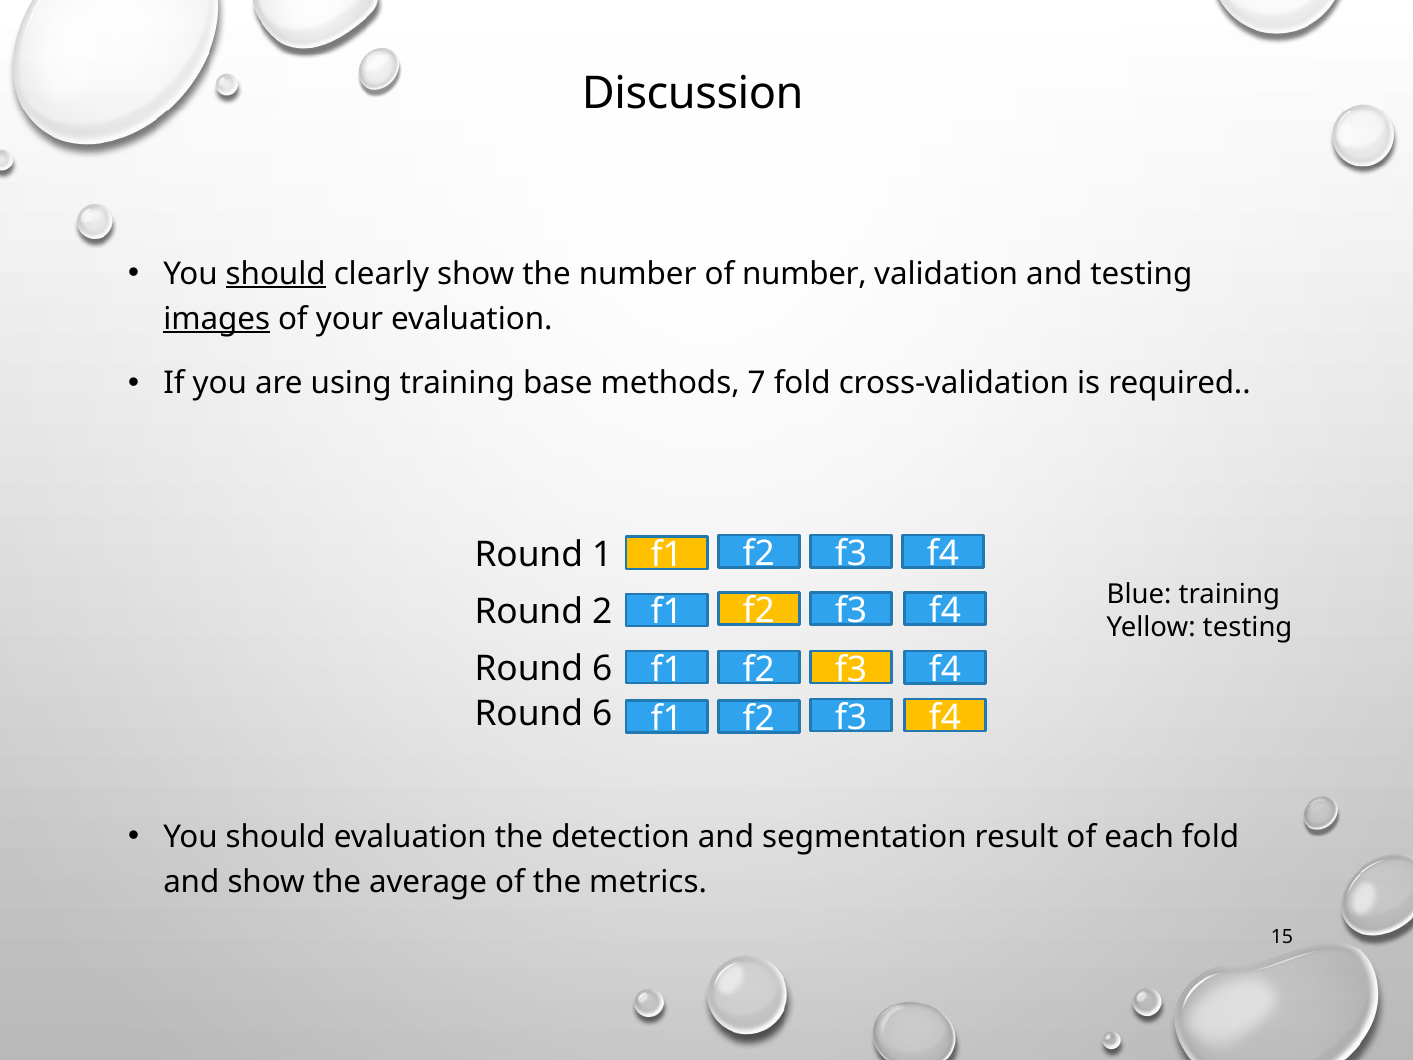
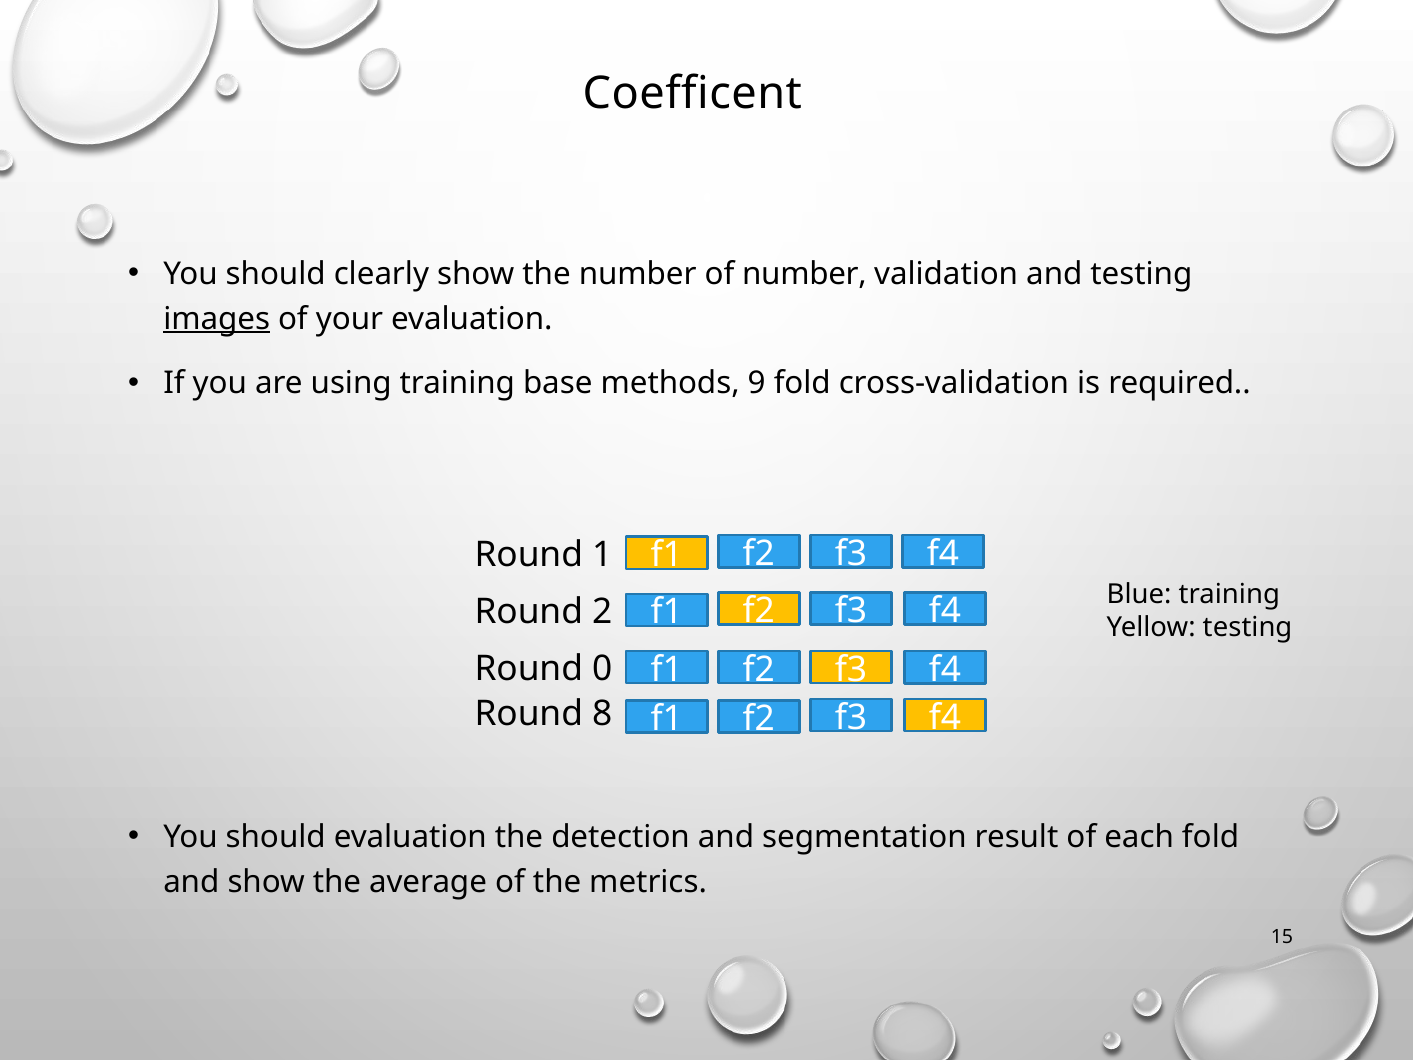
Discussion: Discussion -> Coefficent (692, 94)
should underline: present -> none (276, 274)
7: 7 -> 9 (757, 383)
6: 6 -> 0 (602, 669)
6: 6 -> 8 (602, 714)
